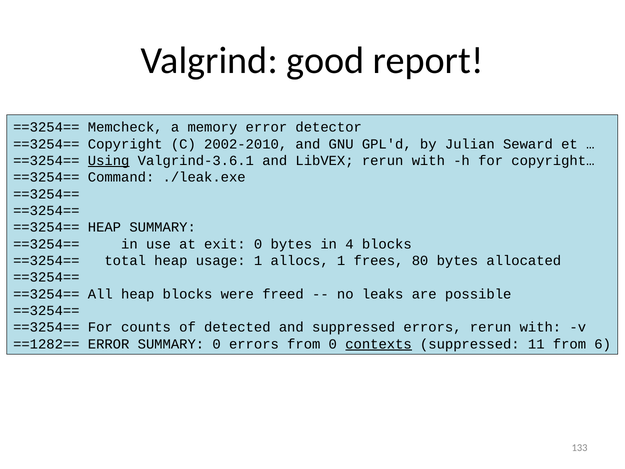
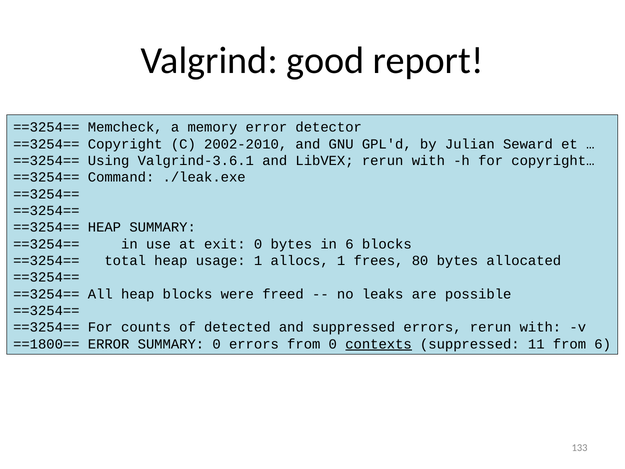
Using underline: present -> none (109, 161)
in 4: 4 -> 6 (349, 244)
==1282==: ==1282== -> ==1800== (46, 344)
